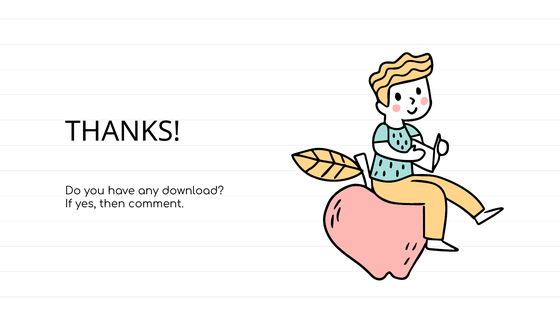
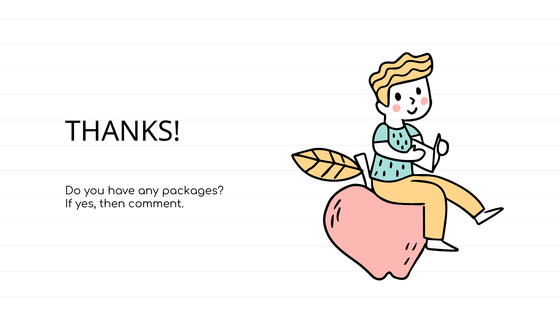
download: download -> packages (193, 191)
